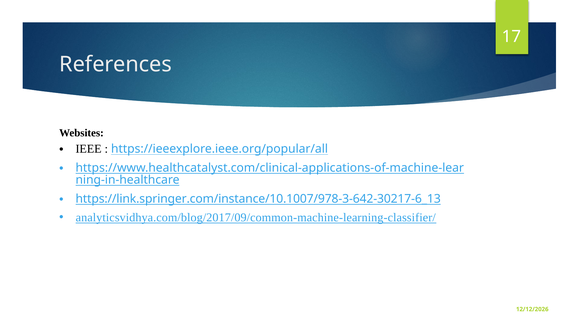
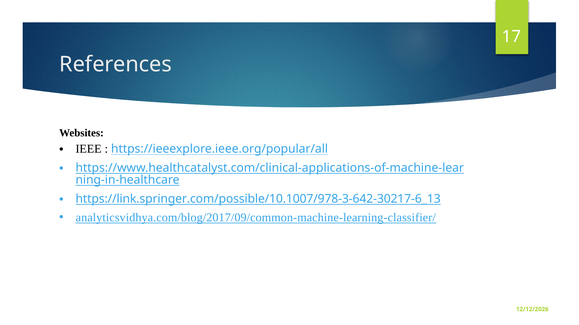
https://link.springer.com/instance/10.1007/978-3-642-30217-6_13: https://link.springer.com/instance/10.1007/978-3-642-30217-6_13 -> https://link.springer.com/possible/10.1007/978-3-642-30217-6_13 (258, 199)
